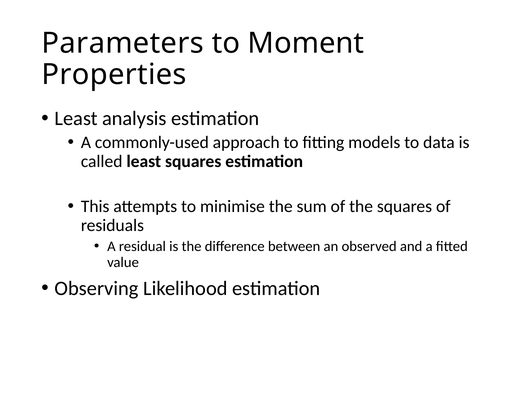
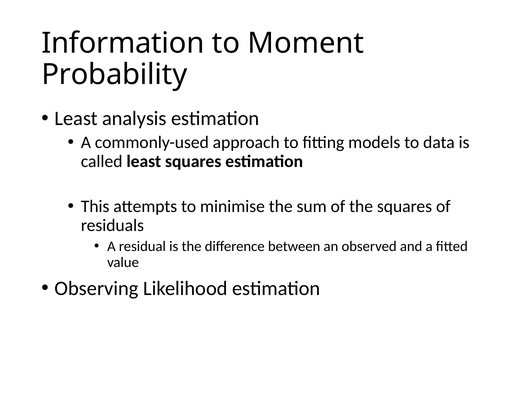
Parameters: Parameters -> Information (123, 43)
Properties: Properties -> Probability (114, 75)
